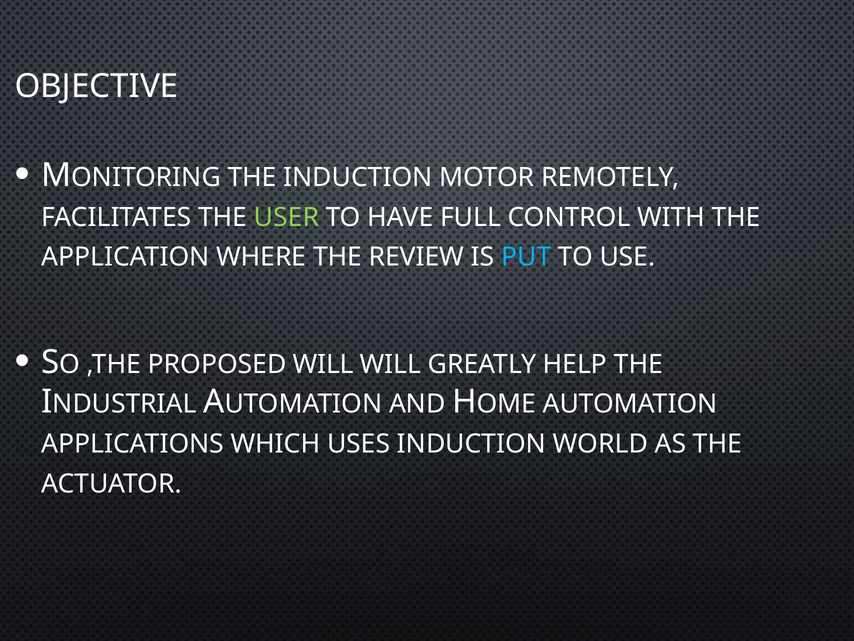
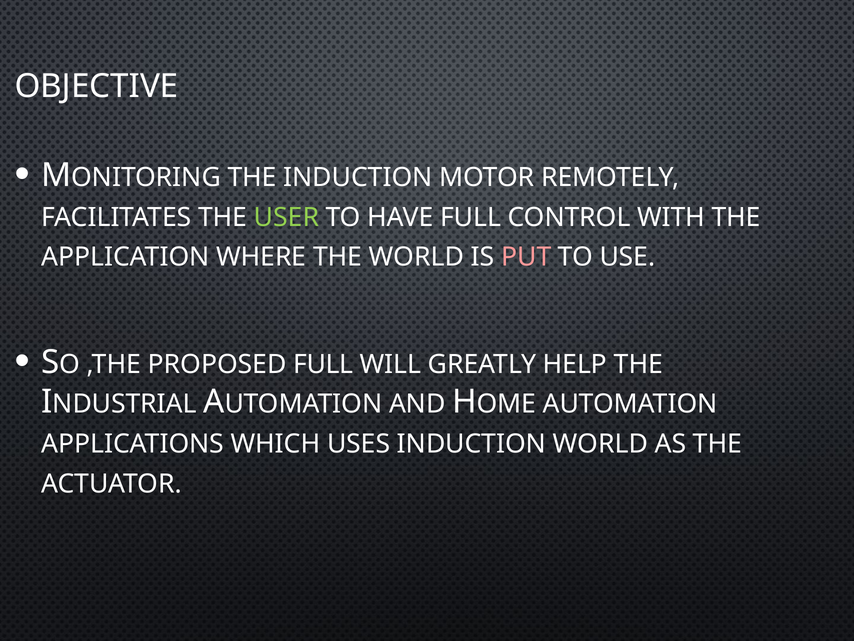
THE REVIEW: REVIEW -> WORLD (416, 257)
PUT colour: light blue -> pink (526, 257)
PROPOSED WILL: WILL -> FULL (323, 364)
